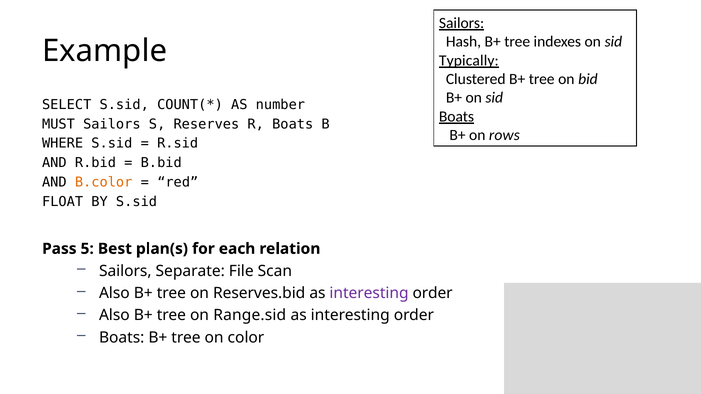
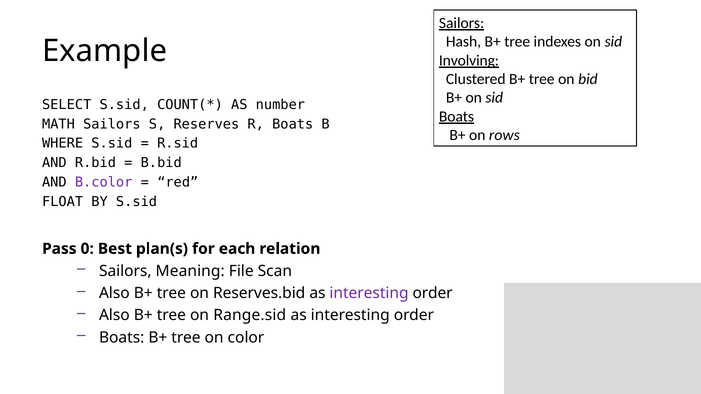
Typically: Typically -> Involving (469, 61)
MUST: MUST -> MATH (58, 124)
B.color colour: orange -> purple (104, 183)
5: 5 -> 0 (87, 249)
Separate: Separate -> Meaning (190, 271)
